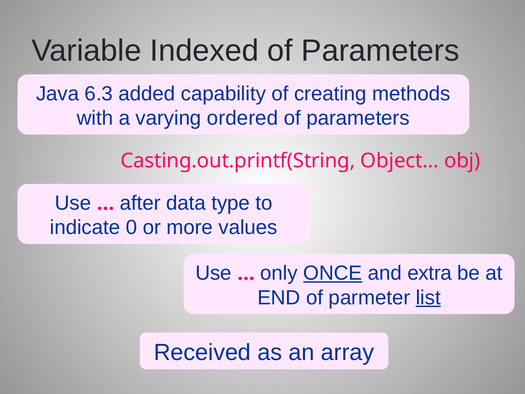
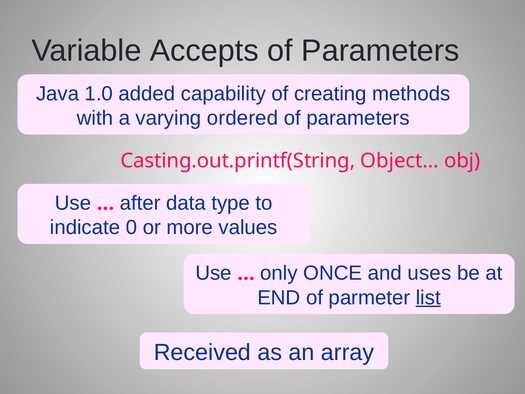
Indexed: Indexed -> Accepts (204, 51)
6.3: 6.3 -> 1.0 (99, 94)
ONCE underline: present -> none (333, 273)
extra: extra -> uses (430, 273)
